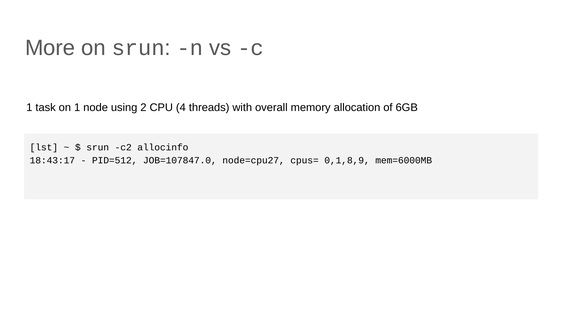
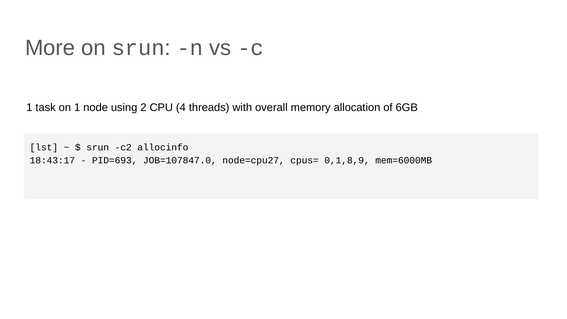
PID=512: PID=512 -> PID=693 (115, 160)
